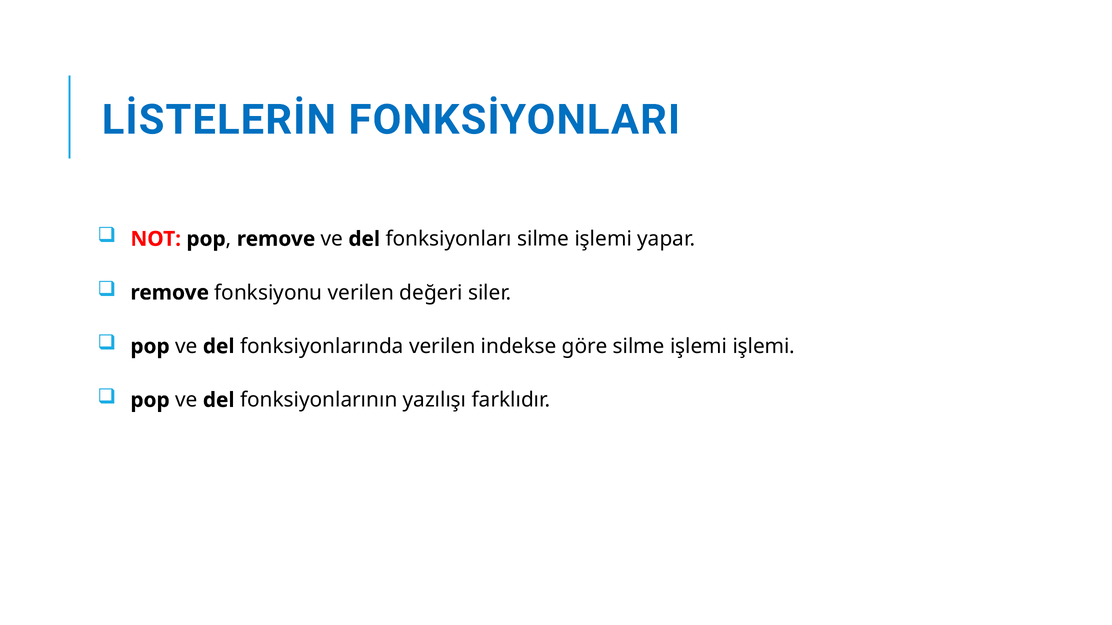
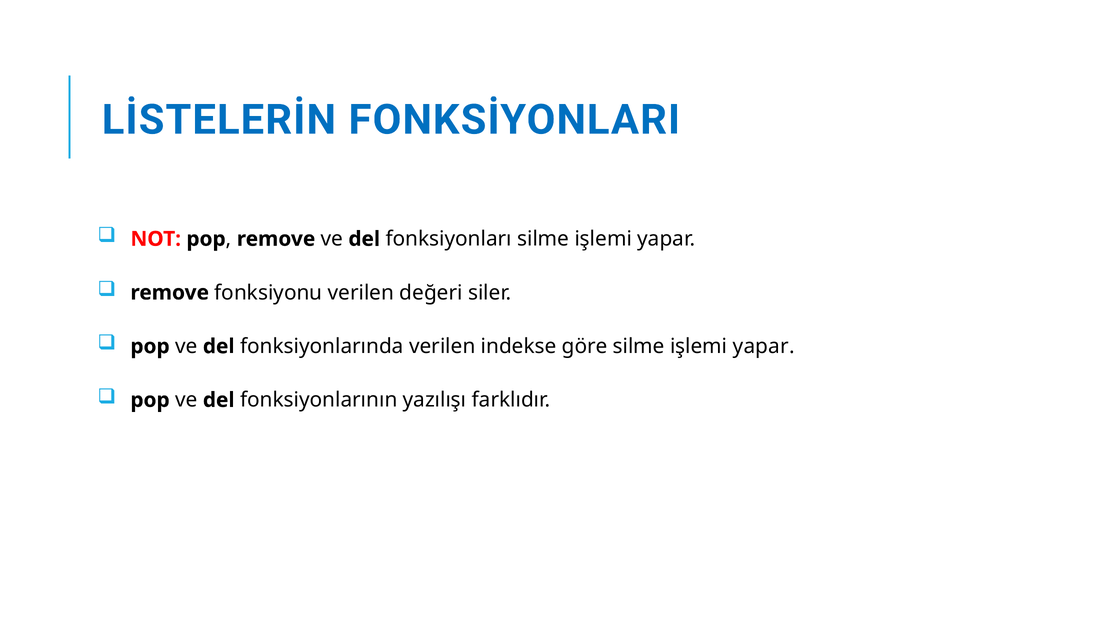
göre silme işlemi işlemi: işlemi -> yapar (764, 347)
